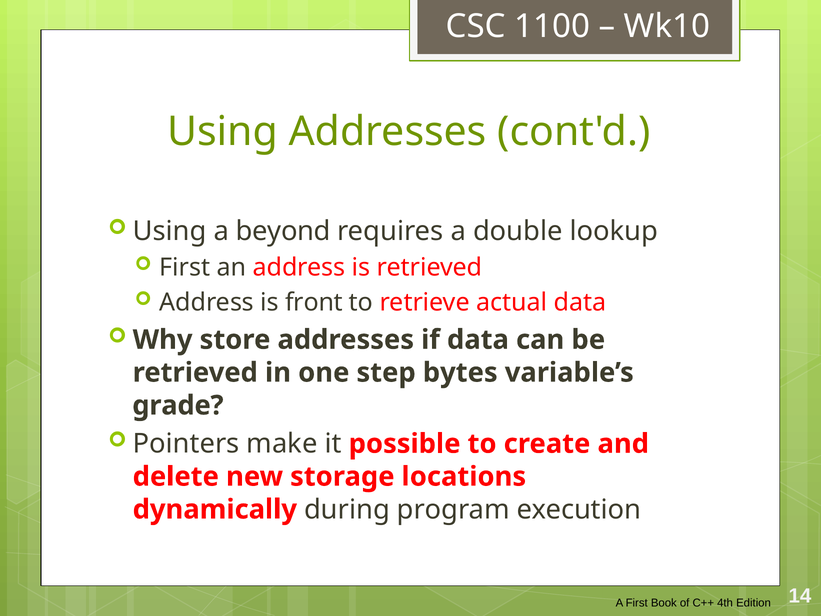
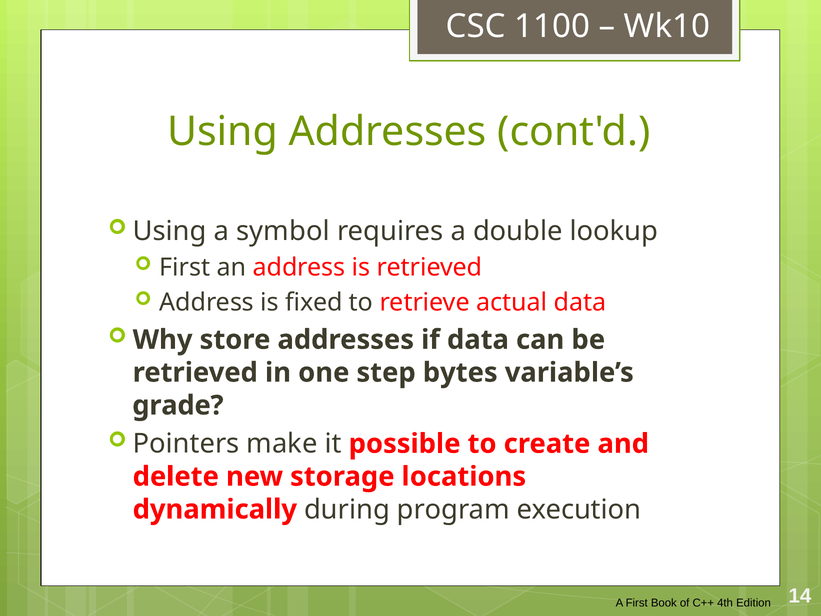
beyond: beyond -> symbol (283, 231)
front: front -> fixed (314, 303)
